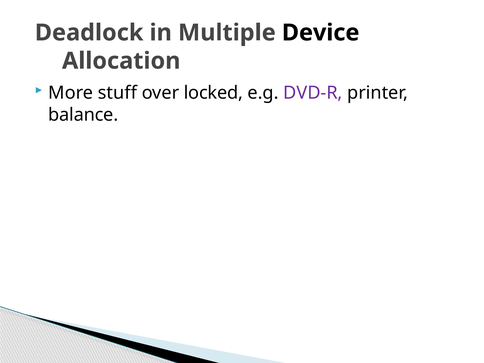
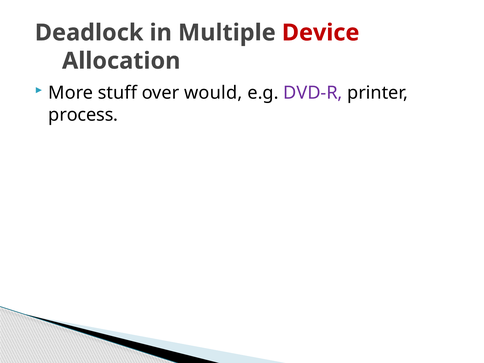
Device colour: black -> red (321, 33)
locked: locked -> would (213, 93)
balance: balance -> process (83, 115)
